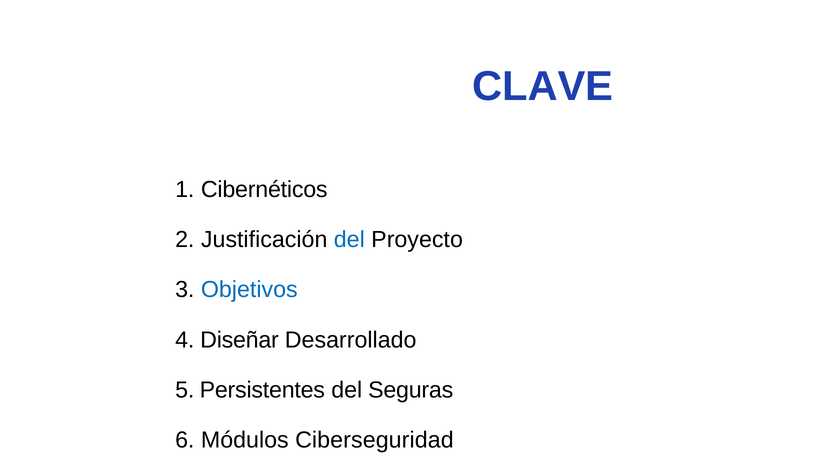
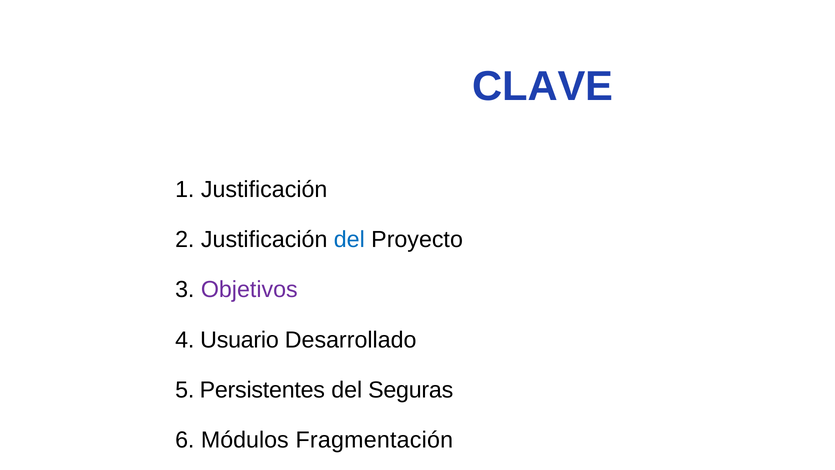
1 Cibernéticos: Cibernéticos -> Justificación (264, 189)
Objetivos colour: blue -> purple (249, 290)
Diseñar: Diseñar -> Usuario (240, 340)
Ciberseguridad: Ciberseguridad -> Fragmentación (374, 440)
